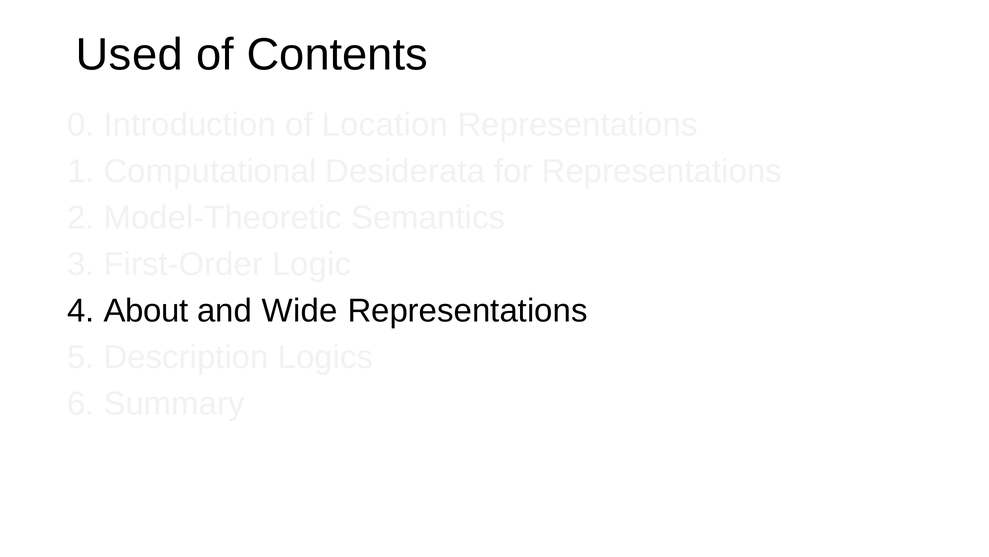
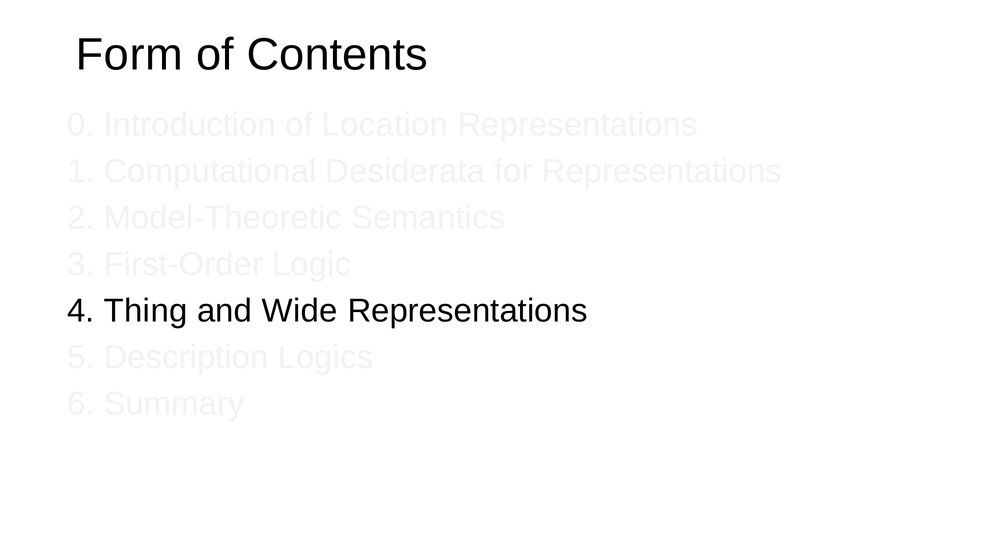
Used: Used -> Form (129, 54)
About: About -> Thing (146, 310)
